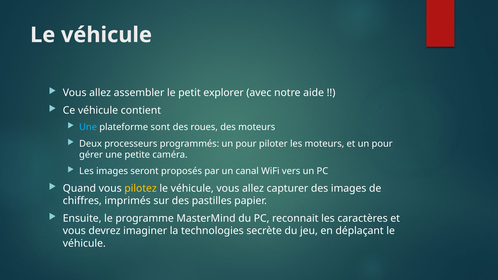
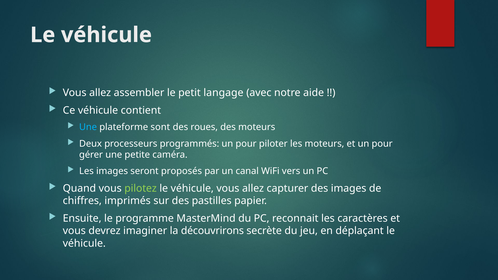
explorer: explorer -> langage (223, 93)
pilotez colour: yellow -> light green (141, 188)
technologies: technologies -> découvrirons (212, 231)
